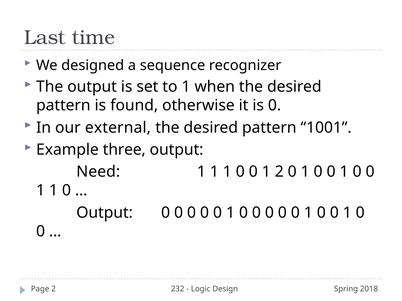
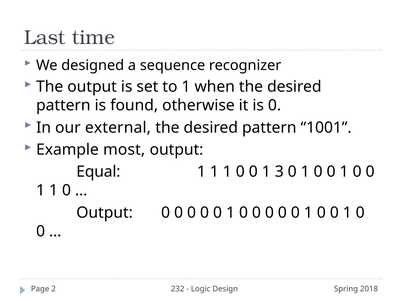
three: three -> most (124, 150)
Need: Need -> Equal (98, 172)
1 2: 2 -> 3 (279, 172)
